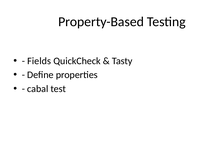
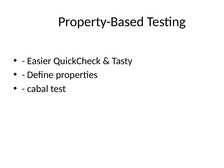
Fields: Fields -> Easier (39, 61)
